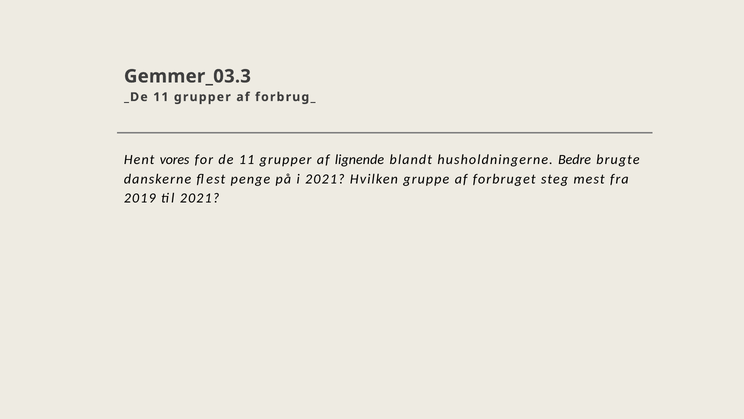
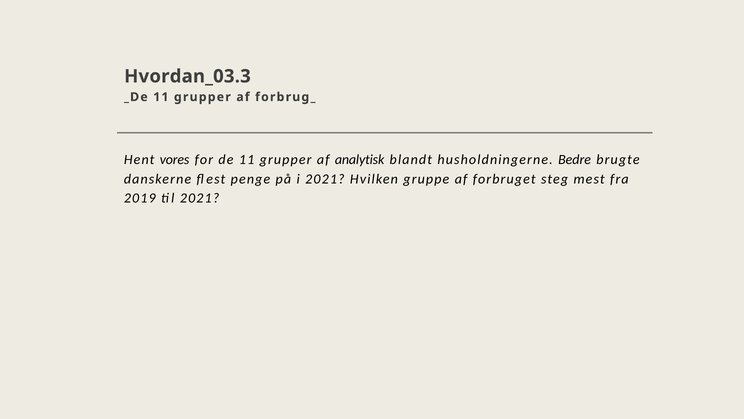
Gemmer_03.3: Gemmer_03.3 -> Hvordan_03.3 (187, 76)
lignende: lignende -> analytisk (360, 160)
